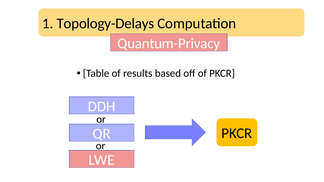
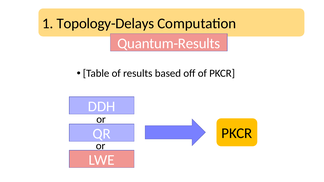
Quantum-Privacy: Quantum-Privacy -> Quantum-Results (169, 44)
